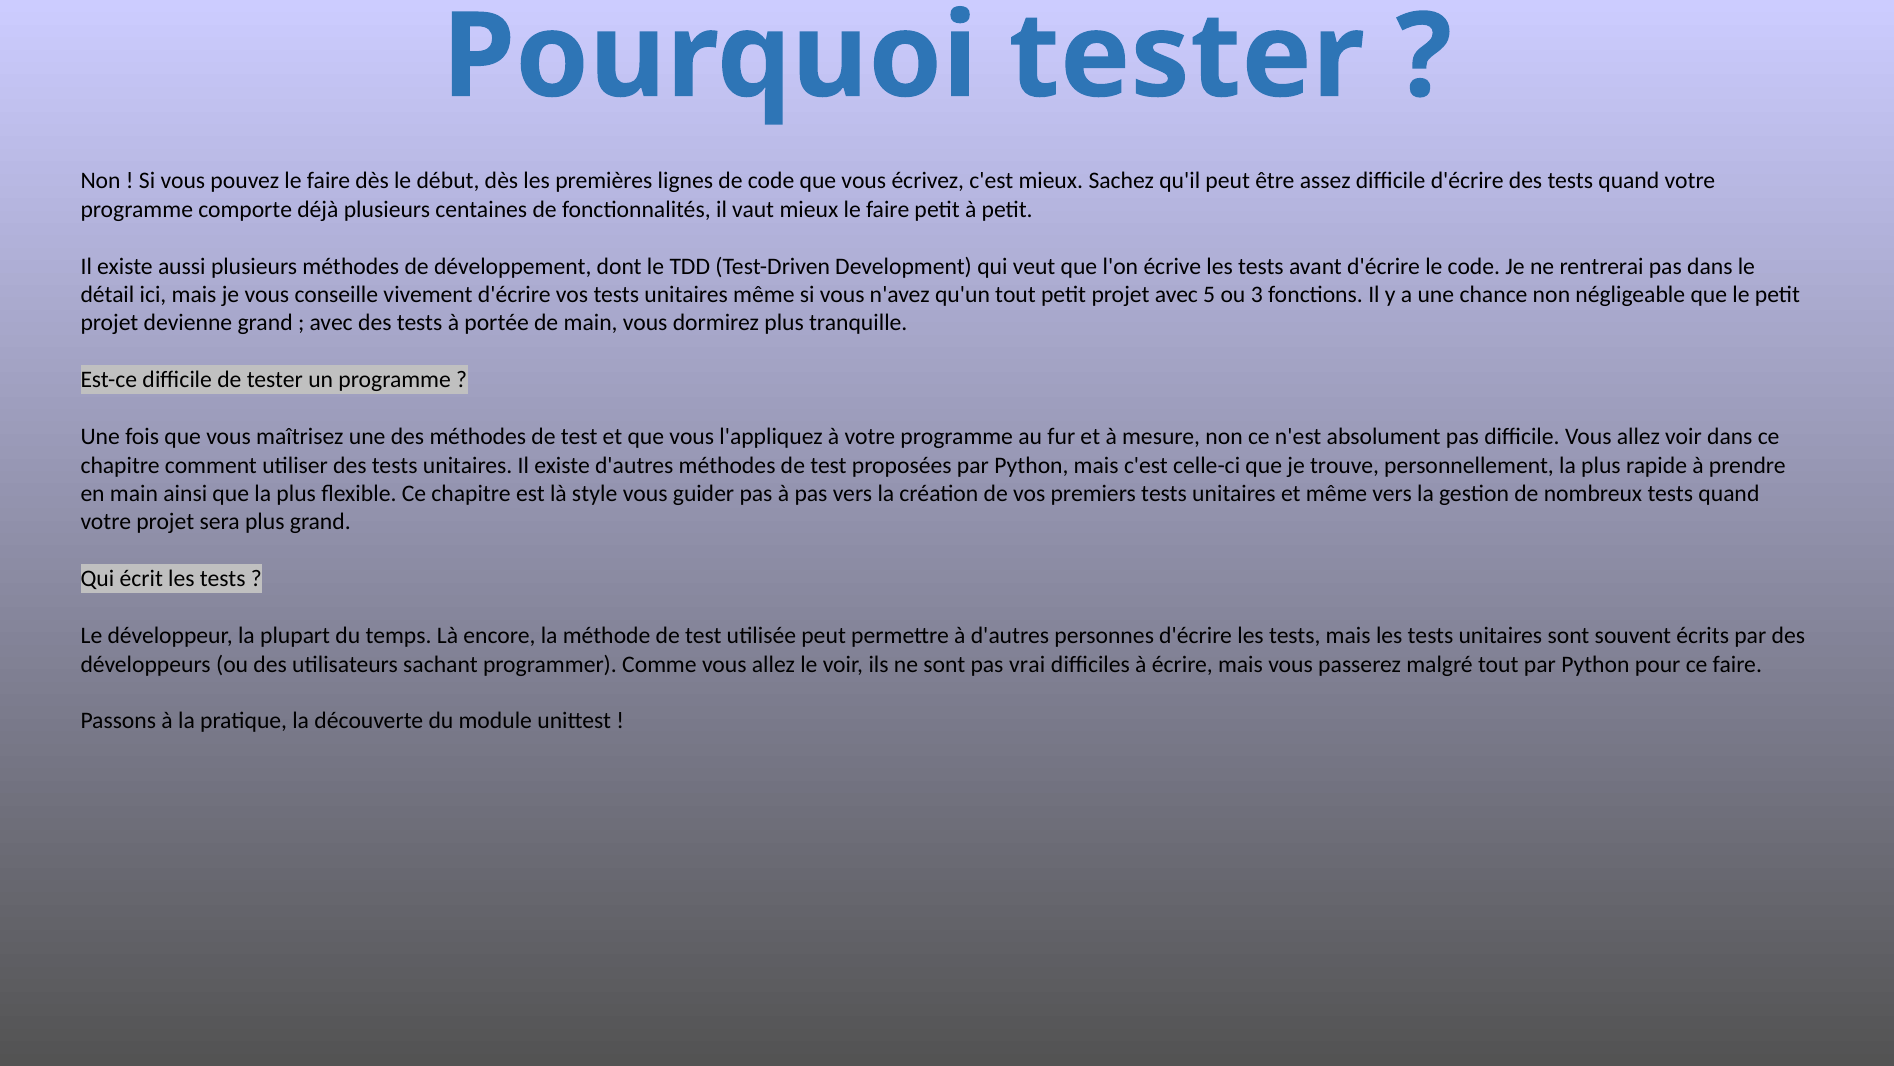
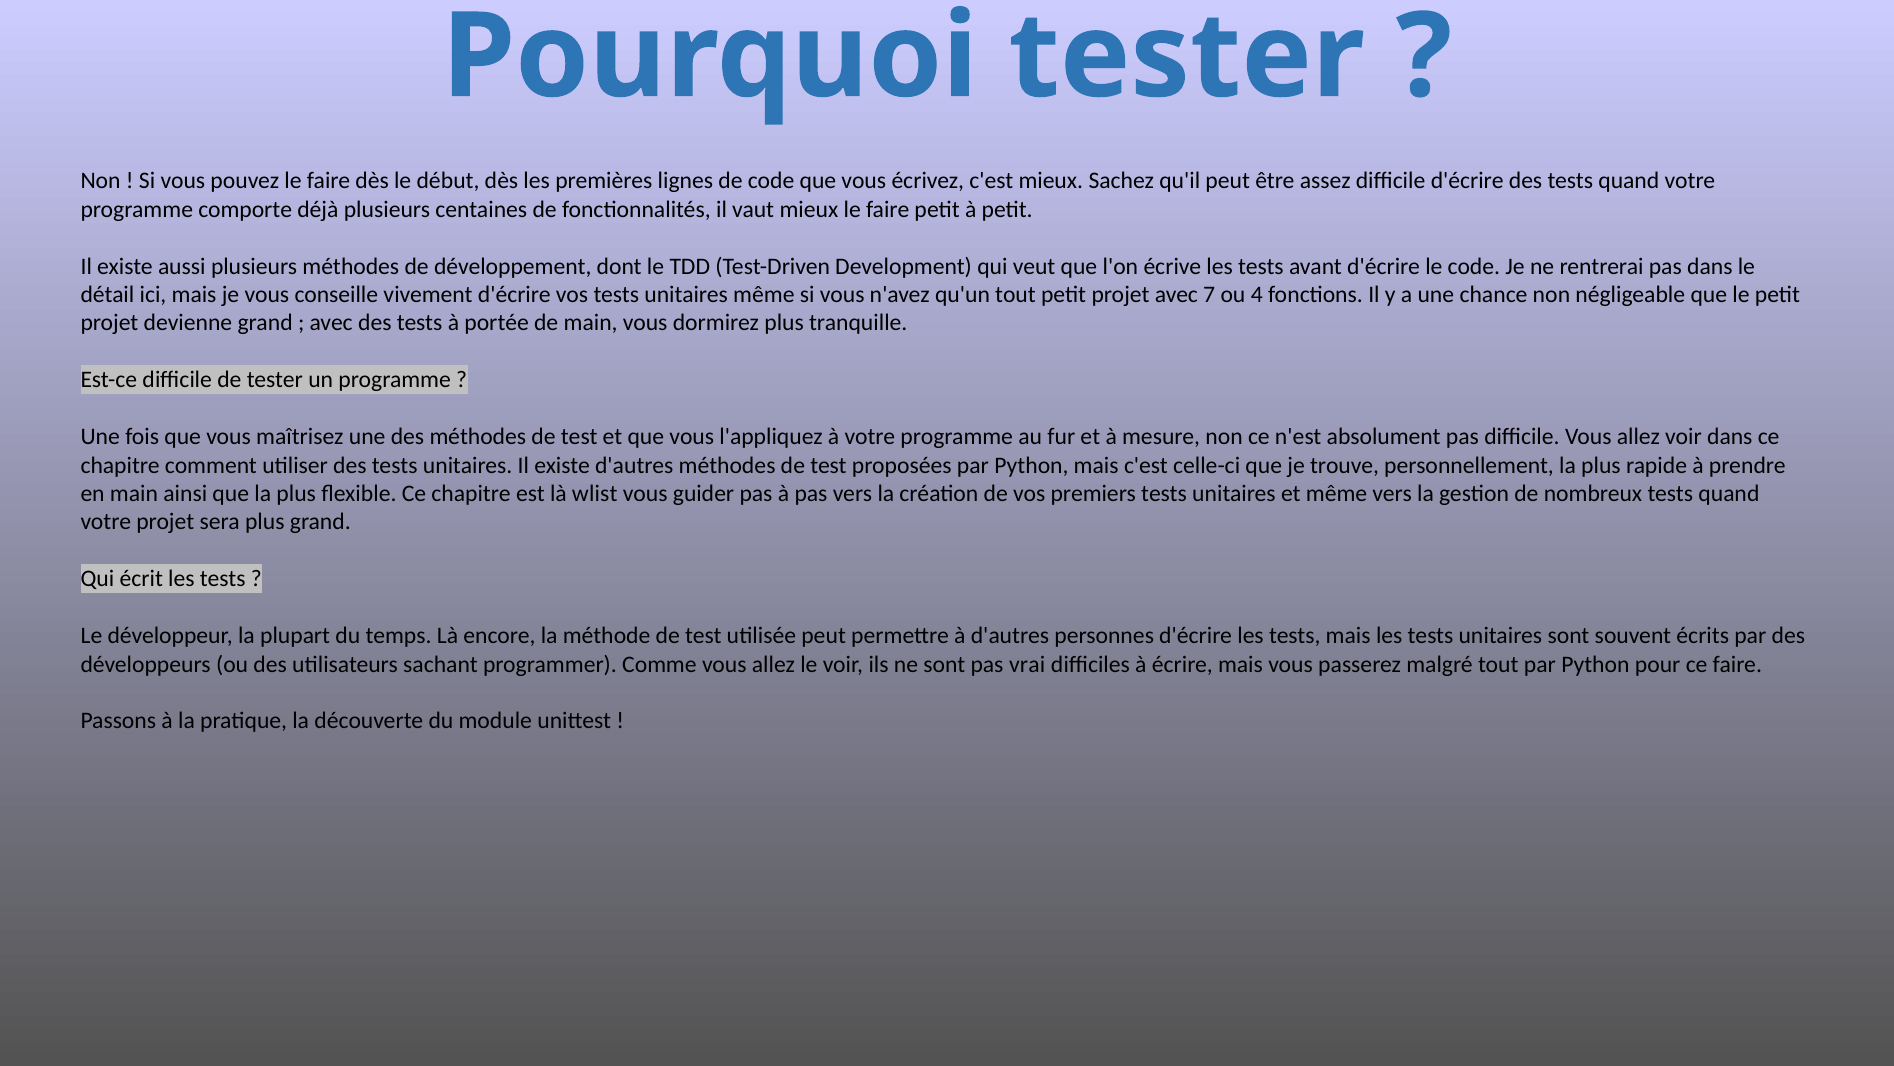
5: 5 -> 7 (1209, 295)
3: 3 -> 4 (1257, 295)
style: style -> wlist (595, 493)
